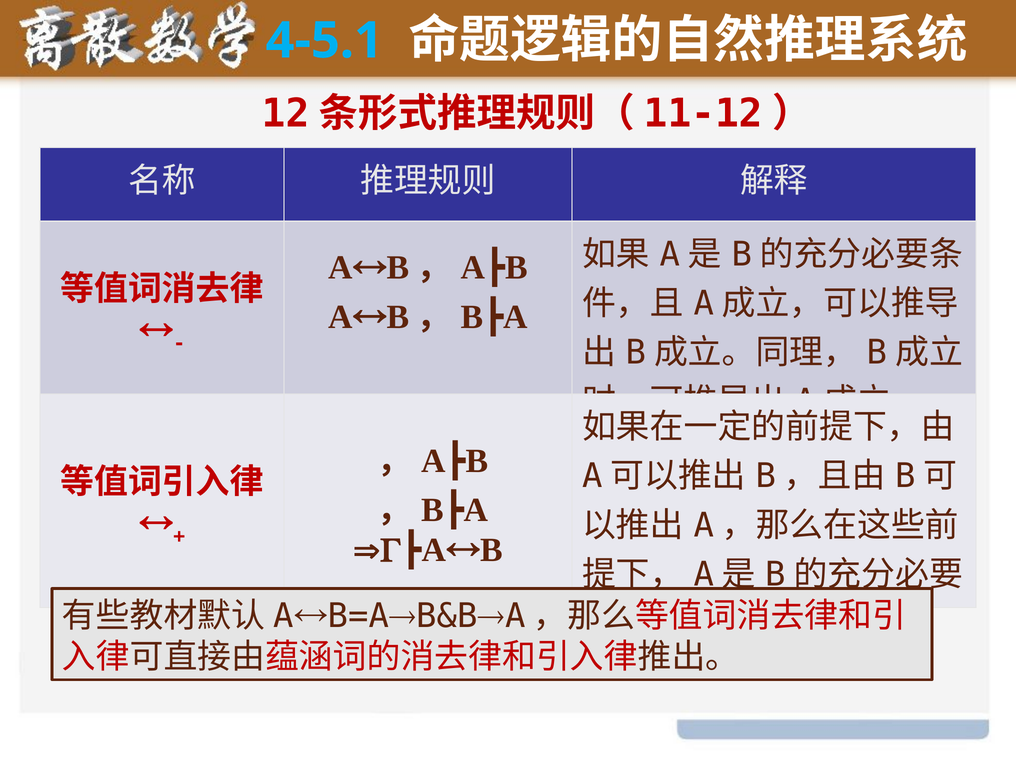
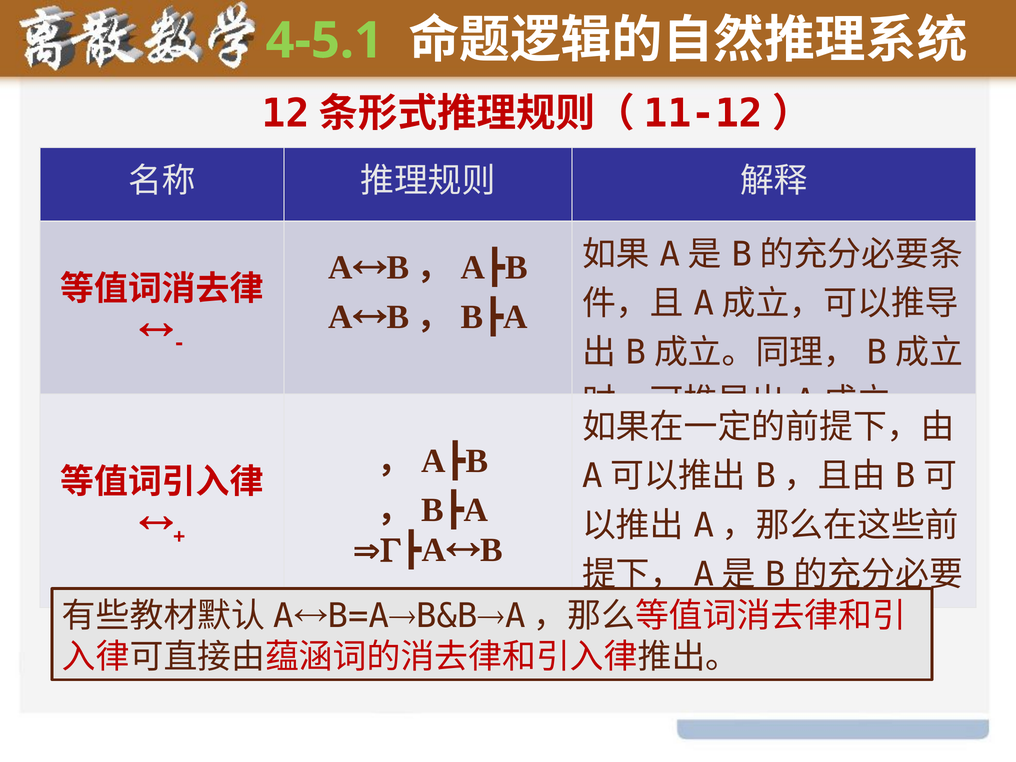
4-5.1 colour: light blue -> light green (324, 41)
